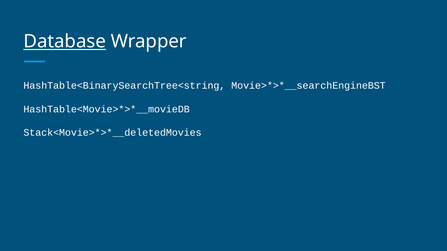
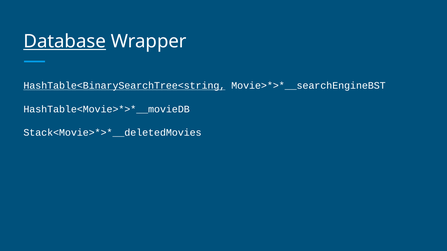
HashTable<BinarySearchTree<string underline: none -> present (124, 86)
